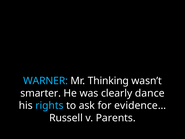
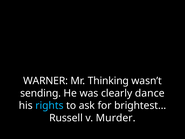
WARNER colour: light blue -> white (46, 81)
smarter: smarter -> sending (41, 93)
evidence…: evidence… -> brightest… (140, 105)
Parents: Parents -> Murder (116, 118)
